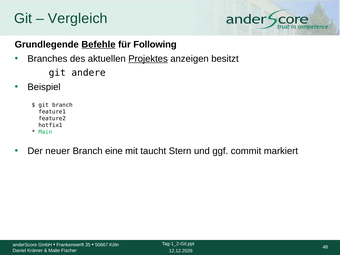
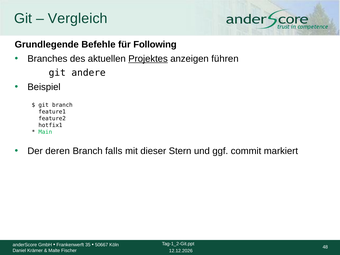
Befehle underline: present -> none (98, 45)
besitzt: besitzt -> führen (225, 59)
neuer: neuer -> deren (58, 151)
eine: eine -> falls (114, 151)
taucht: taucht -> dieser (153, 151)
